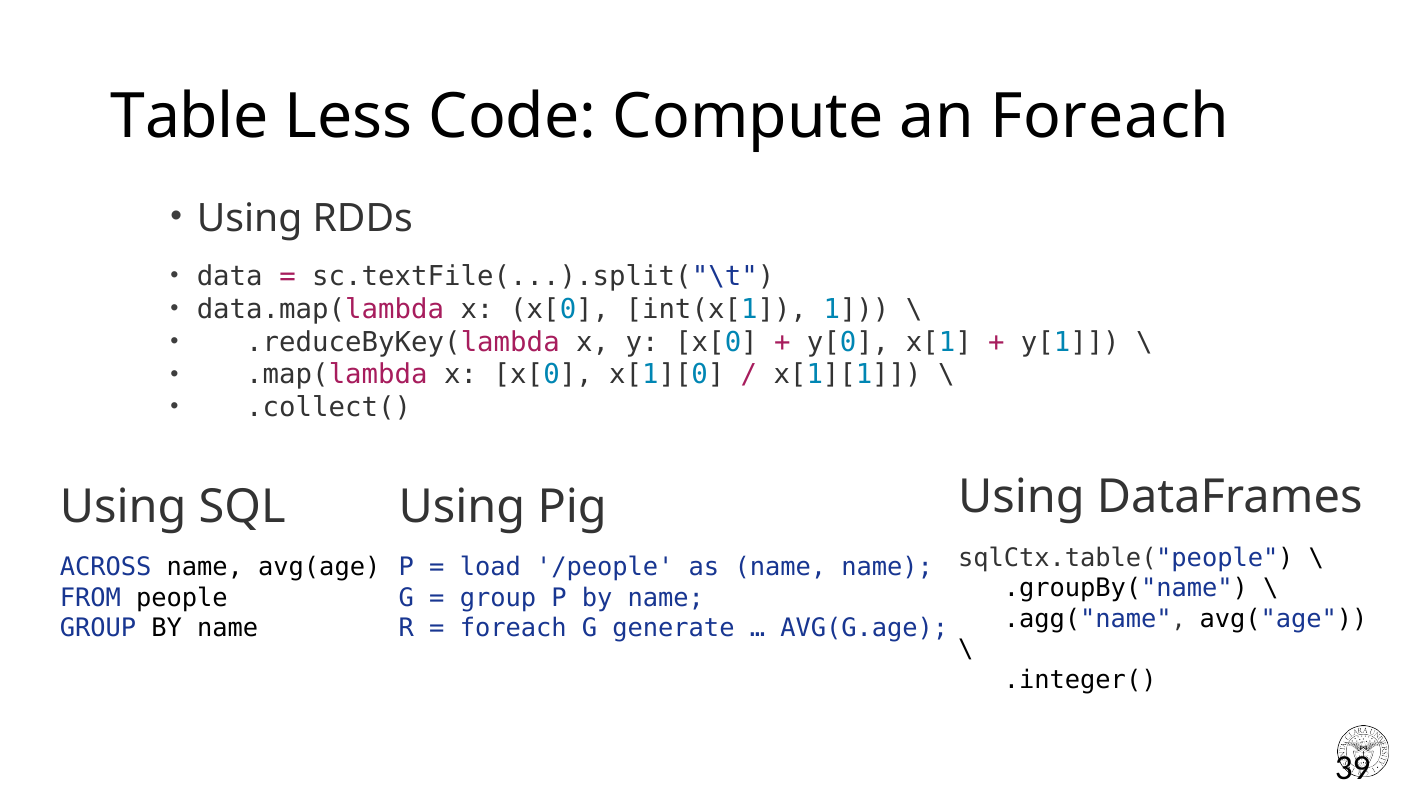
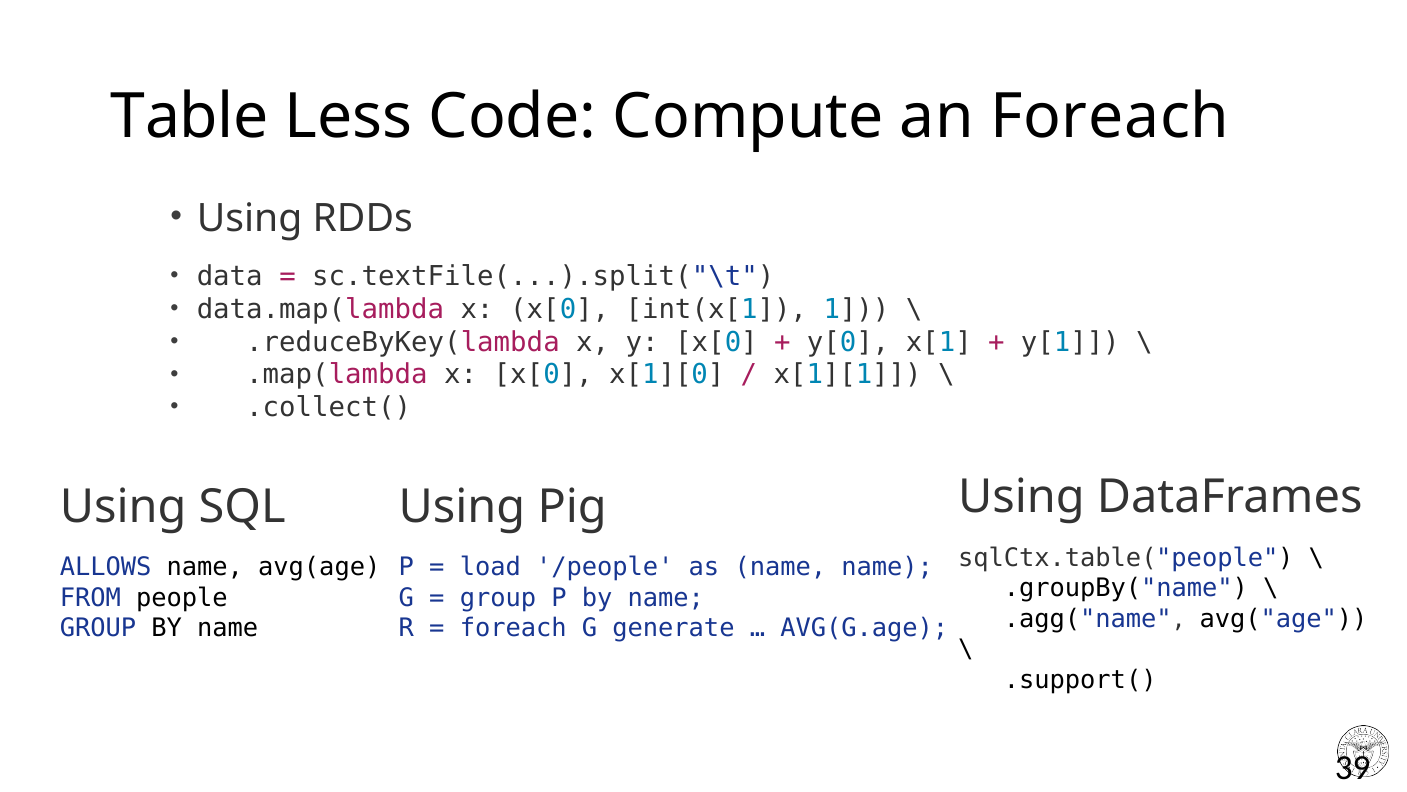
ACROSS: ACROSS -> ALLOWS (106, 567)
.integer(: .integer( -> .support( (1080, 680)
